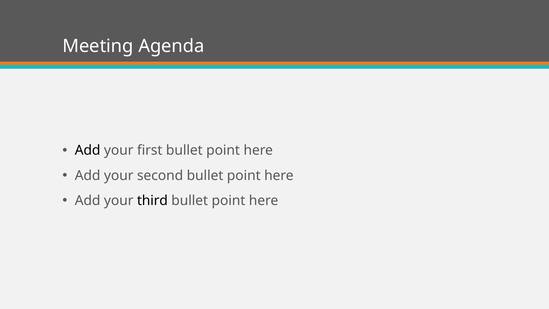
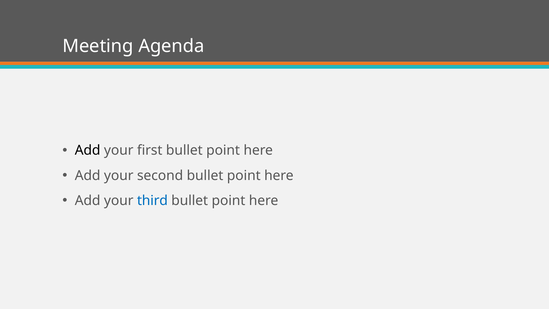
third colour: black -> blue (152, 200)
